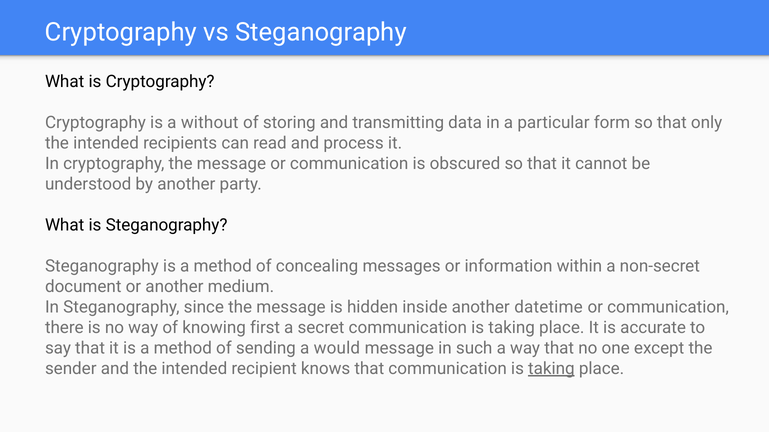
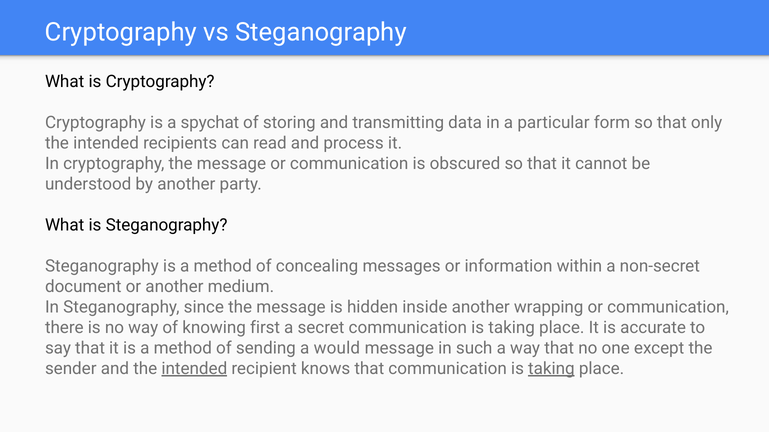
without: without -> spychat (210, 123)
datetime: datetime -> wrapping (549, 307)
intended underline: none -> present (194, 369)
